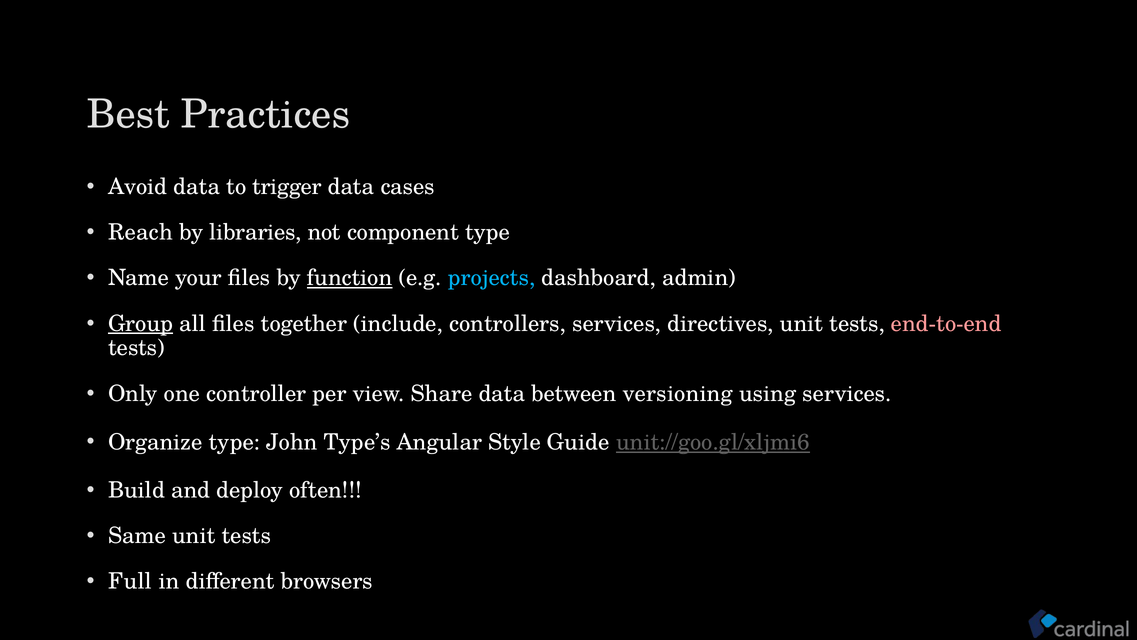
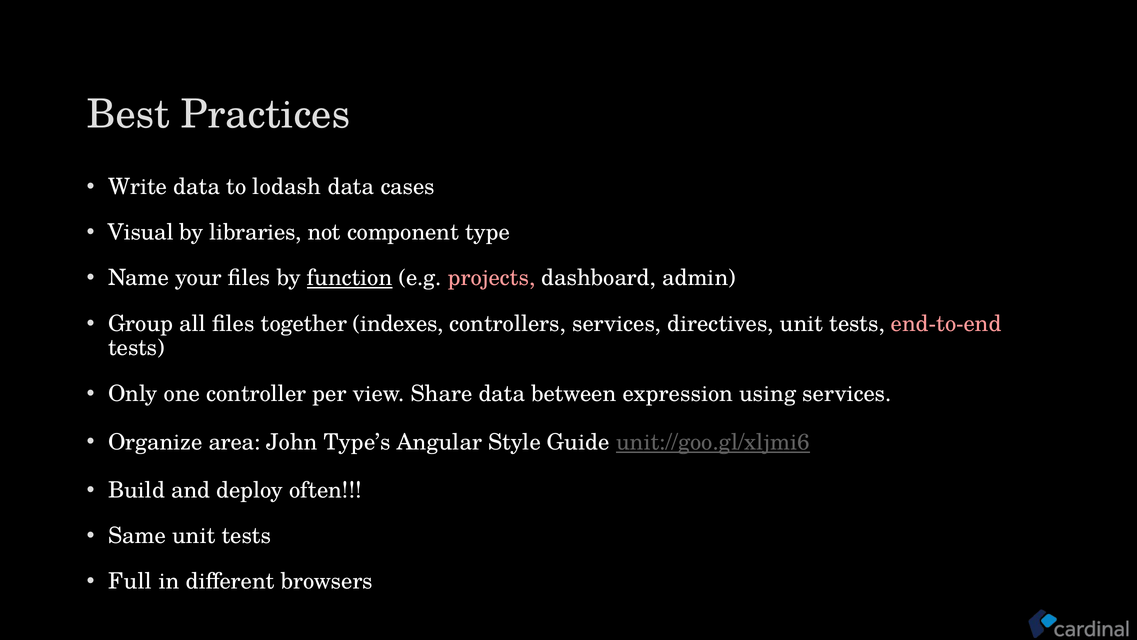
Avoid: Avoid -> Write (138, 187)
trigger: trigger -> lodash (287, 187)
Reach: Reach -> Visual (141, 232)
projects colour: light blue -> pink (492, 278)
Group underline: present -> none (141, 323)
include: include -> indexes (398, 323)
versioning: versioning -> expression (678, 393)
Organize type: type -> area (235, 442)
